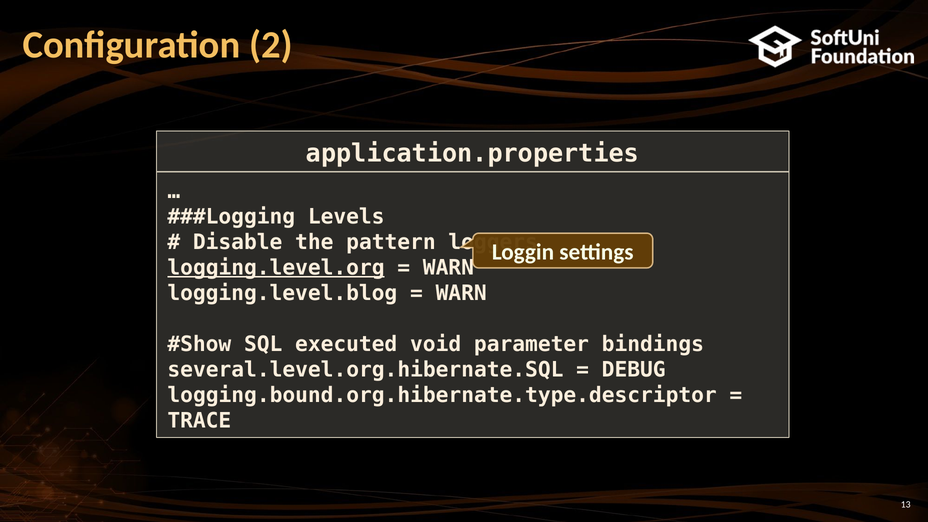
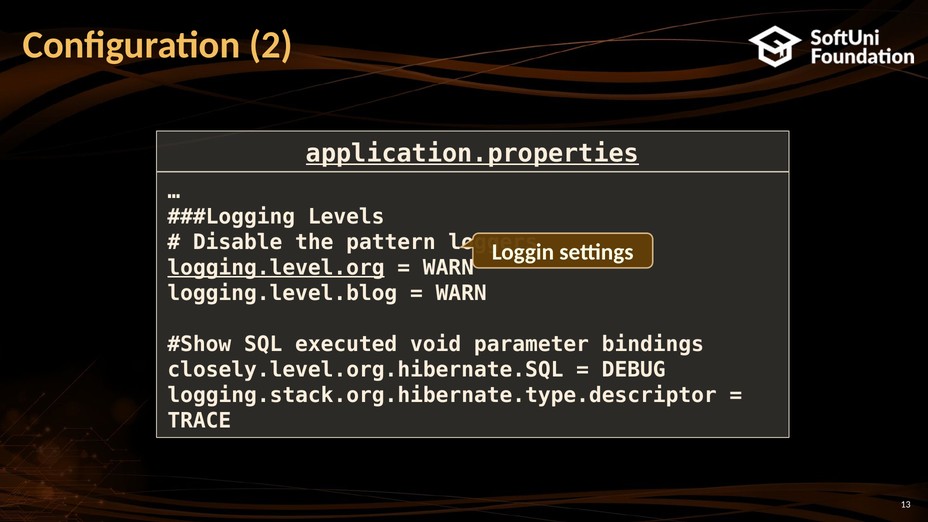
application.properties underline: none -> present (472, 153)
several.level.org.hibernate.SQL: several.level.org.hibernate.SQL -> closely.level.org.hibernate.SQL (365, 370)
logging.bound.org.hibernate.type.descriptor: logging.bound.org.hibernate.type.descriptor -> logging.stack.org.hibernate.type.descriptor (442, 395)
